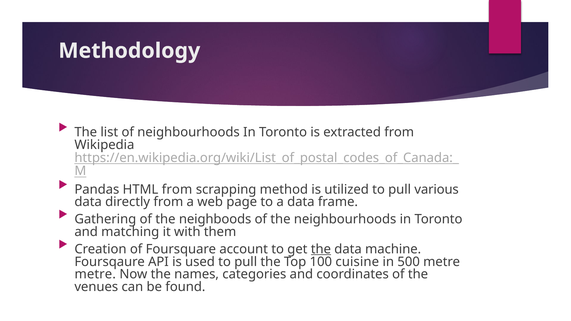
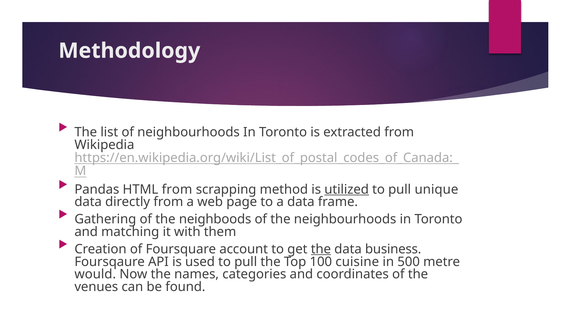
utilized underline: none -> present (347, 190)
various: various -> unique (436, 190)
machine: machine -> business (393, 249)
metre: metre -> would (95, 274)
